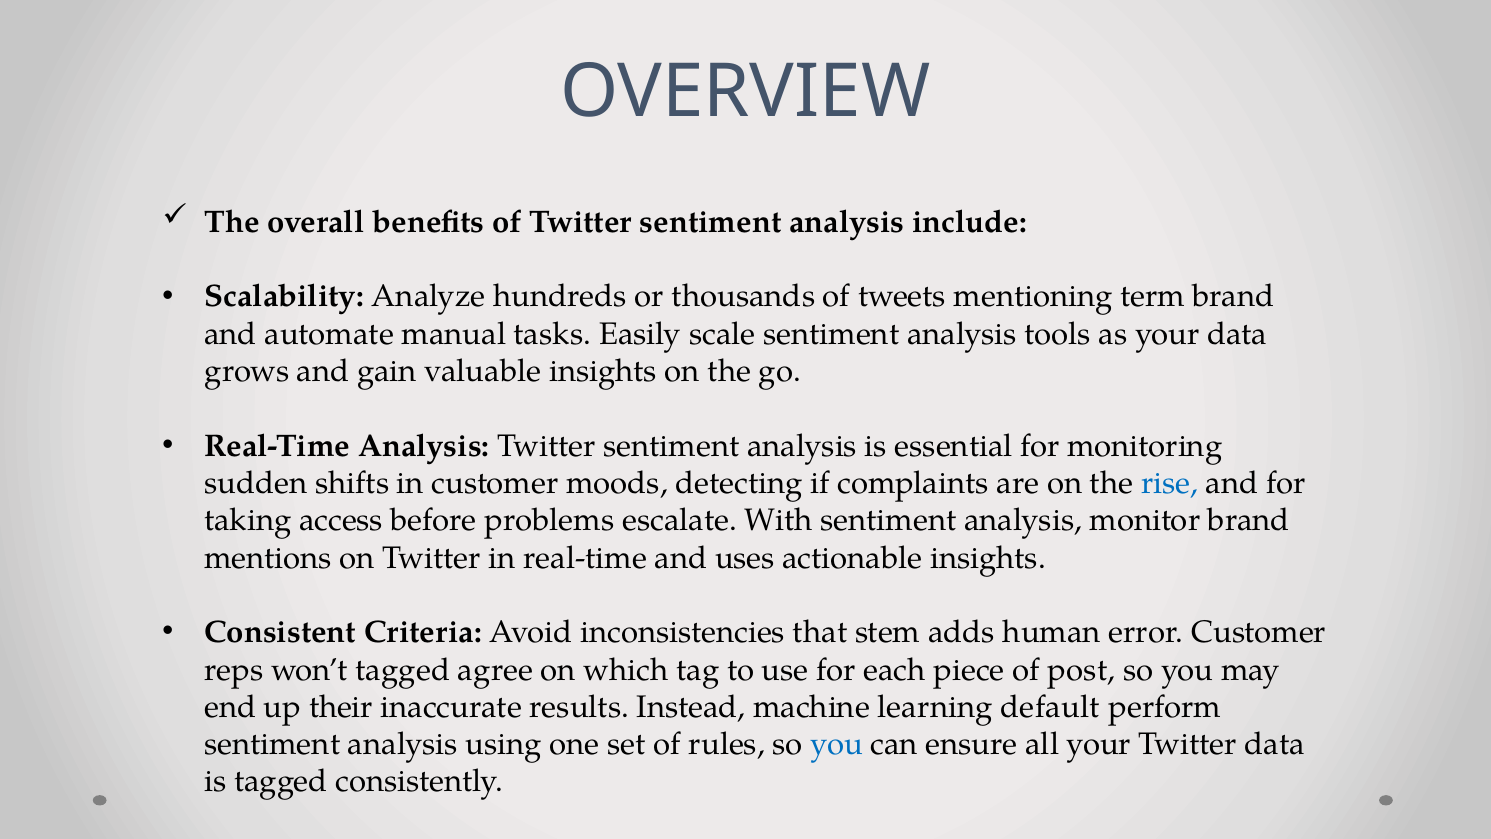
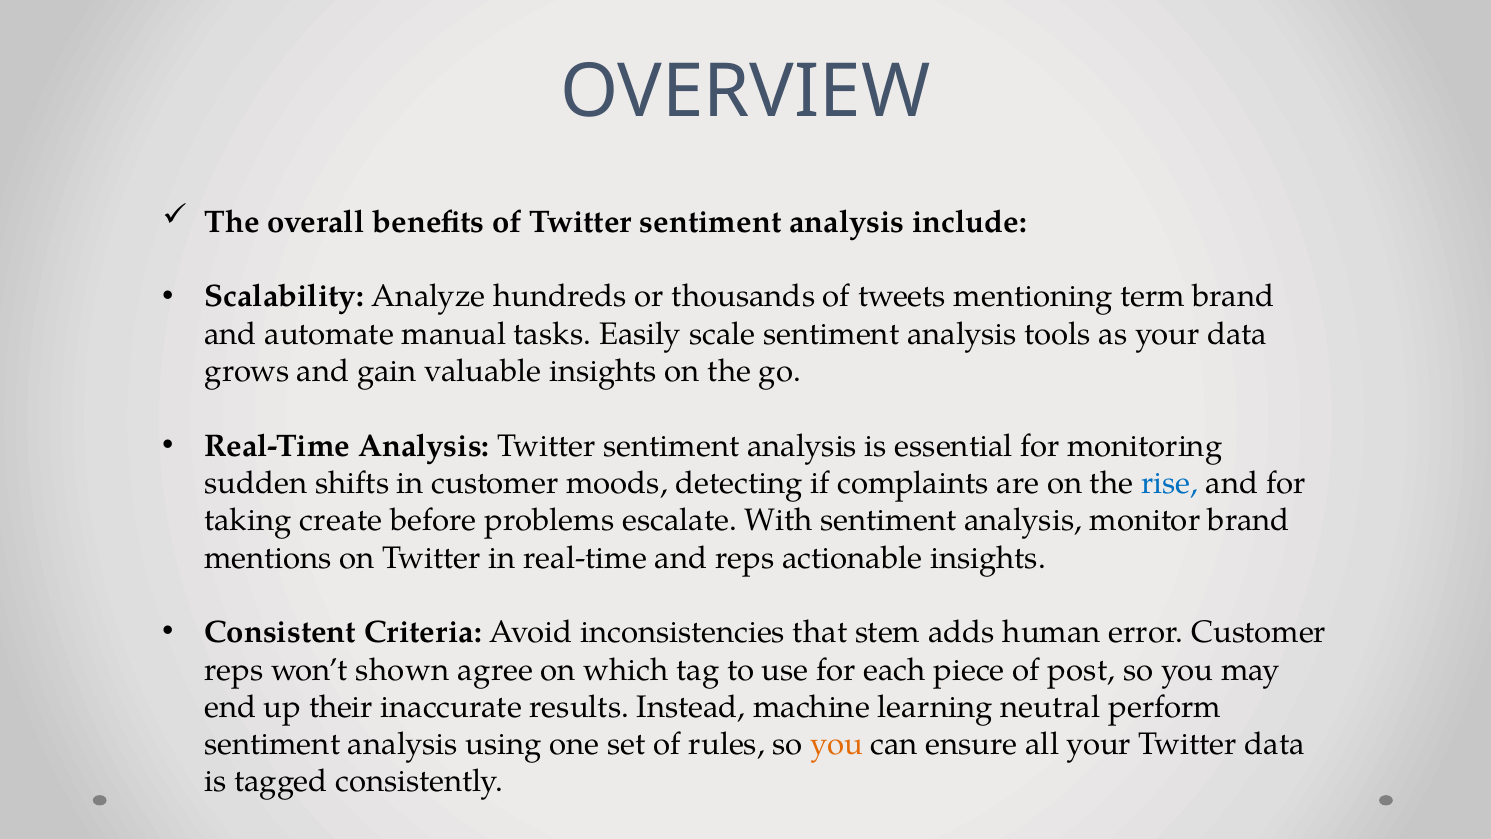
access: access -> create (341, 520)
and uses: uses -> reps (745, 558)
won’t tagged: tagged -> shown (403, 669)
default: default -> neutral (1050, 707)
you colour: blue -> orange (837, 744)
